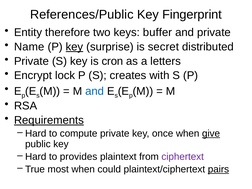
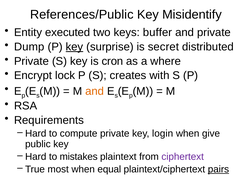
Fingerprint: Fingerprint -> Misidentify (192, 15)
therefore: therefore -> executed (68, 32)
Name: Name -> Dump (29, 47)
letters: letters -> where (166, 61)
and colour: blue -> orange (95, 91)
Requirements underline: present -> none (49, 120)
once: once -> login (163, 134)
give underline: present -> none (211, 134)
provides: provides -> mistakes (79, 157)
could: could -> equal (109, 169)
